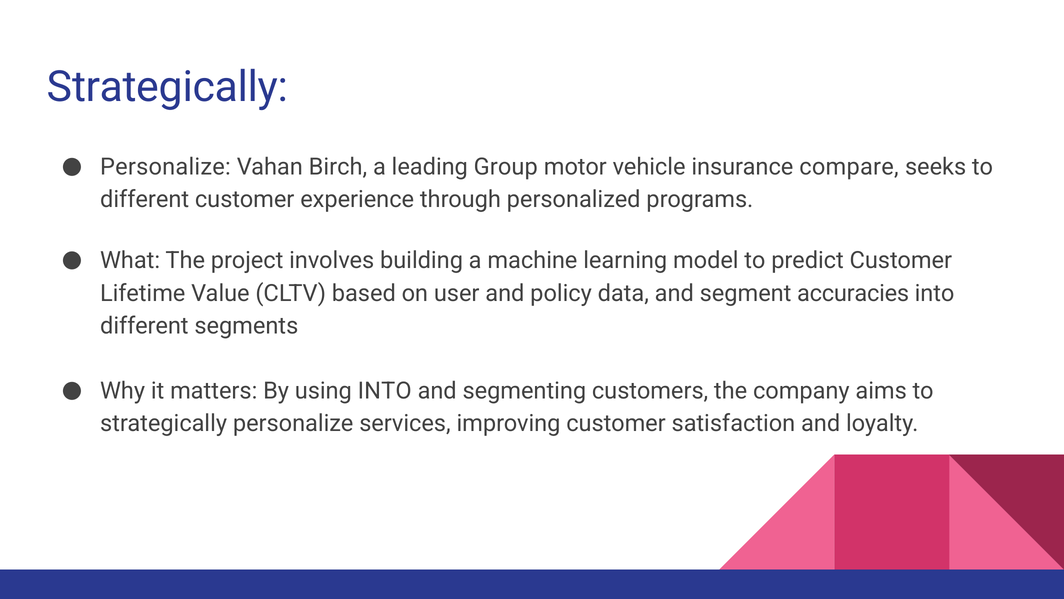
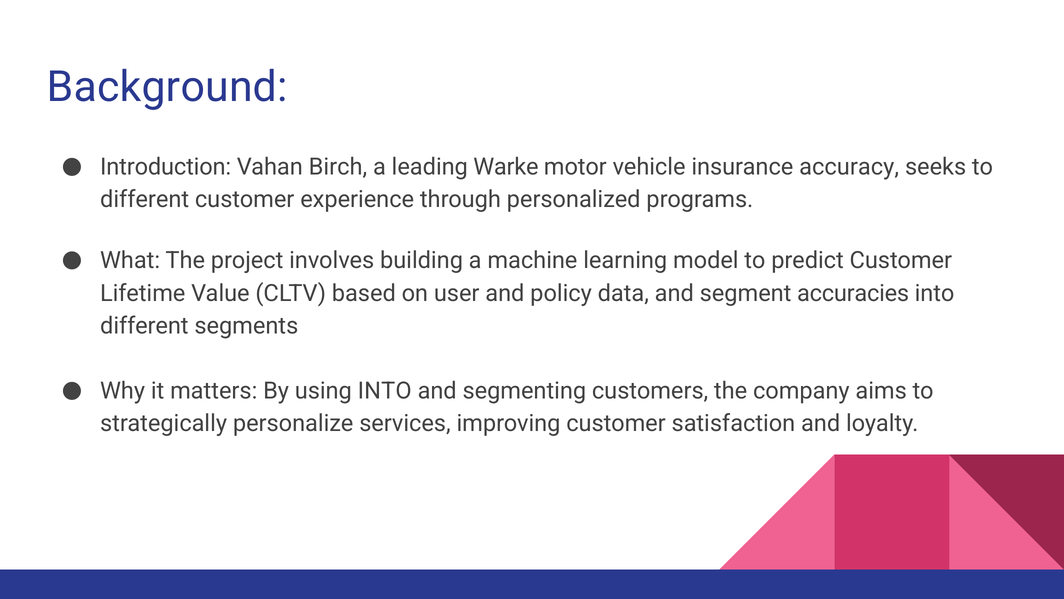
Strategically: Strategically -> Background (167, 87)
Personalize: Personalize -> Introduction (166, 167)
Group: Group -> Warke (506, 167)
compare: compare -> accuracy (849, 167)
